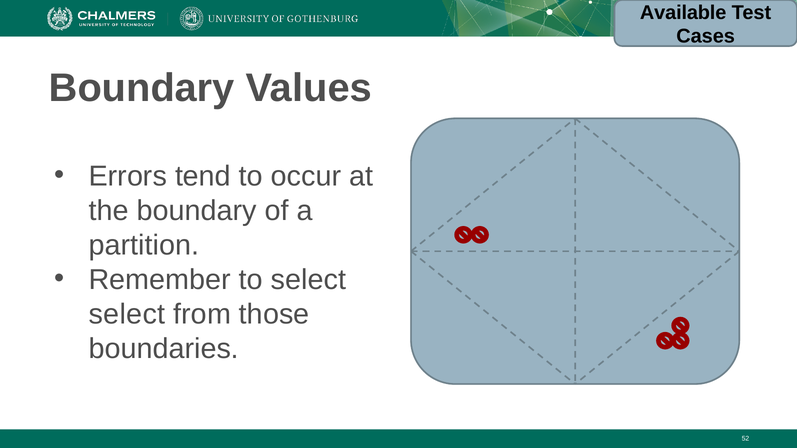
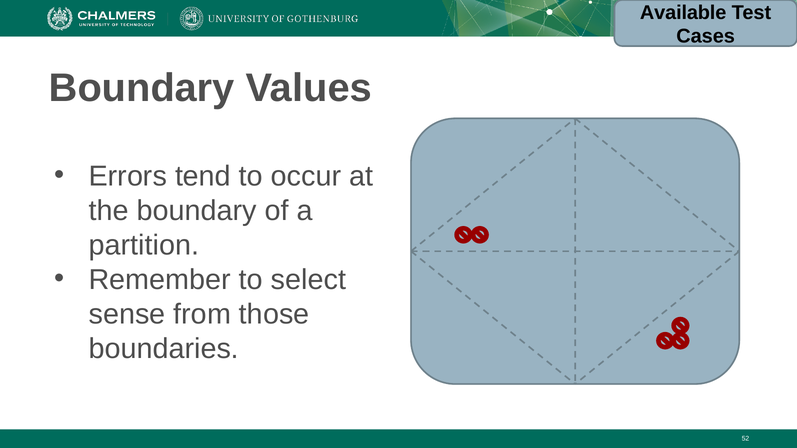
select: select -> sense (127, 314)
